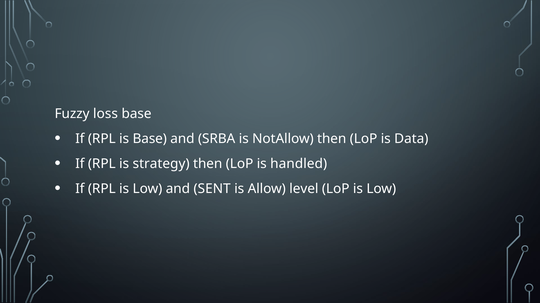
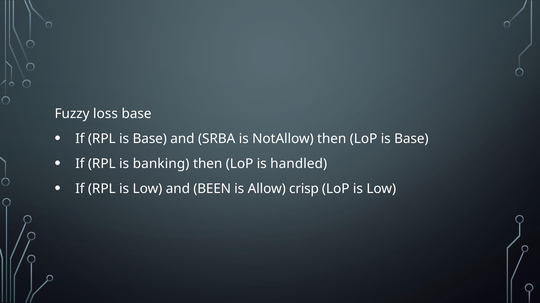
LoP is Data: Data -> Base (411, 139)
strategy: strategy -> banking (161, 164)
SENT: SENT -> BEEN (212, 189)
level: level -> crisp (304, 189)
